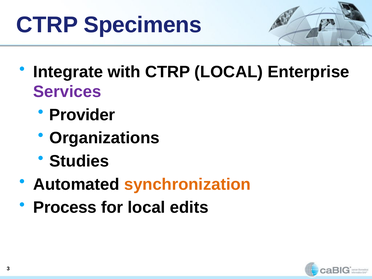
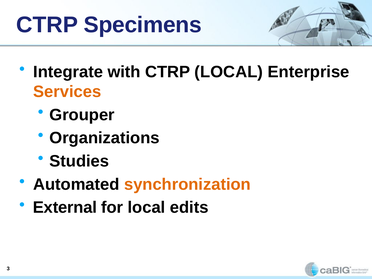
Services colour: purple -> orange (67, 92)
Provider: Provider -> Grouper (82, 115)
Process: Process -> External (65, 207)
